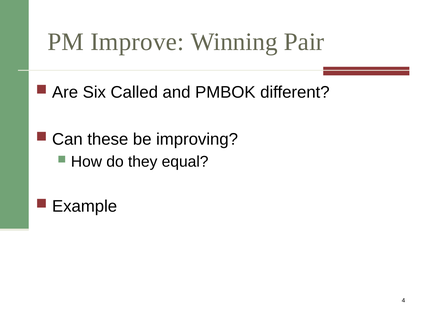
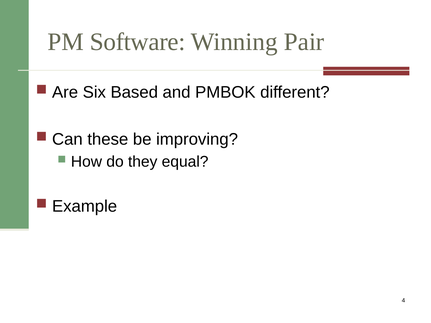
Improve: Improve -> Software (138, 42)
Called: Called -> Based (134, 92)
